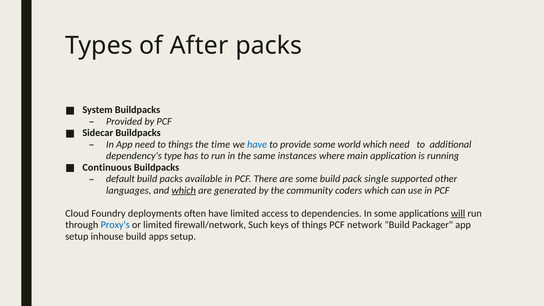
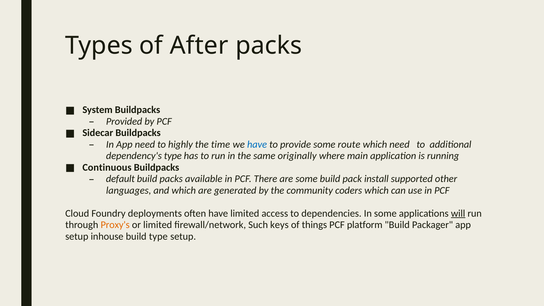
to things: things -> highly (180, 144)
world: world -> route (349, 144)
instances: instances -> originally (297, 156)
single: single -> install (376, 179)
which underline: present -> none (184, 190)
Proxy's colour: blue -> orange (115, 225)
network: network -> platform (365, 225)
build apps: apps -> type (158, 236)
